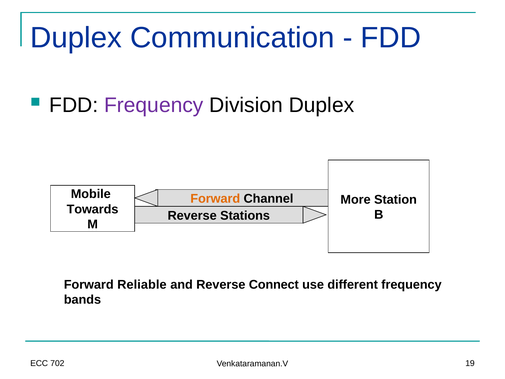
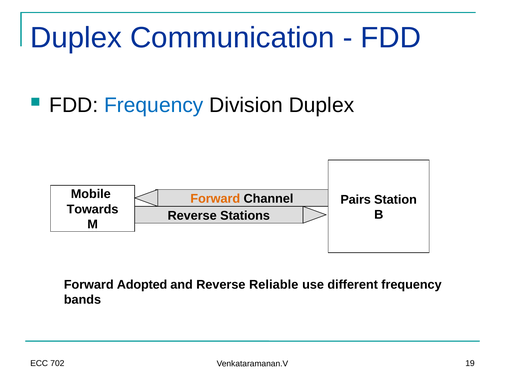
Frequency colour: purple -> blue (154, 105)
More: More -> Pairs (356, 200)
Reliable: Reliable -> Adopted (142, 284)
Connect: Connect -> Reliable (274, 284)
